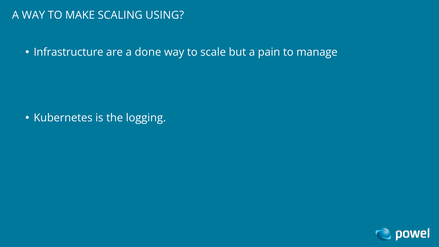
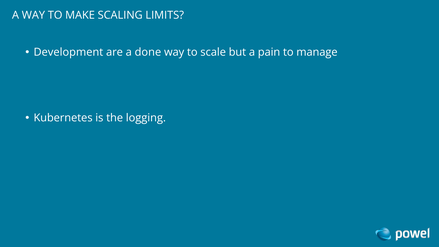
USING: USING -> LIMITS (165, 15)
Infrastructure: Infrastructure -> Development (68, 52)
